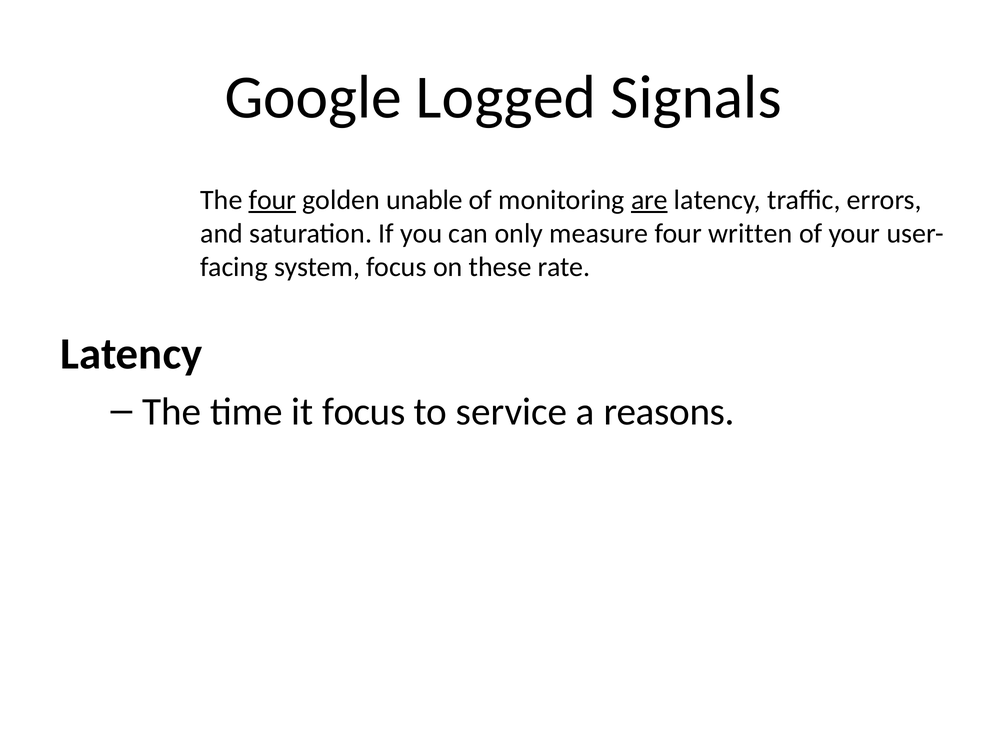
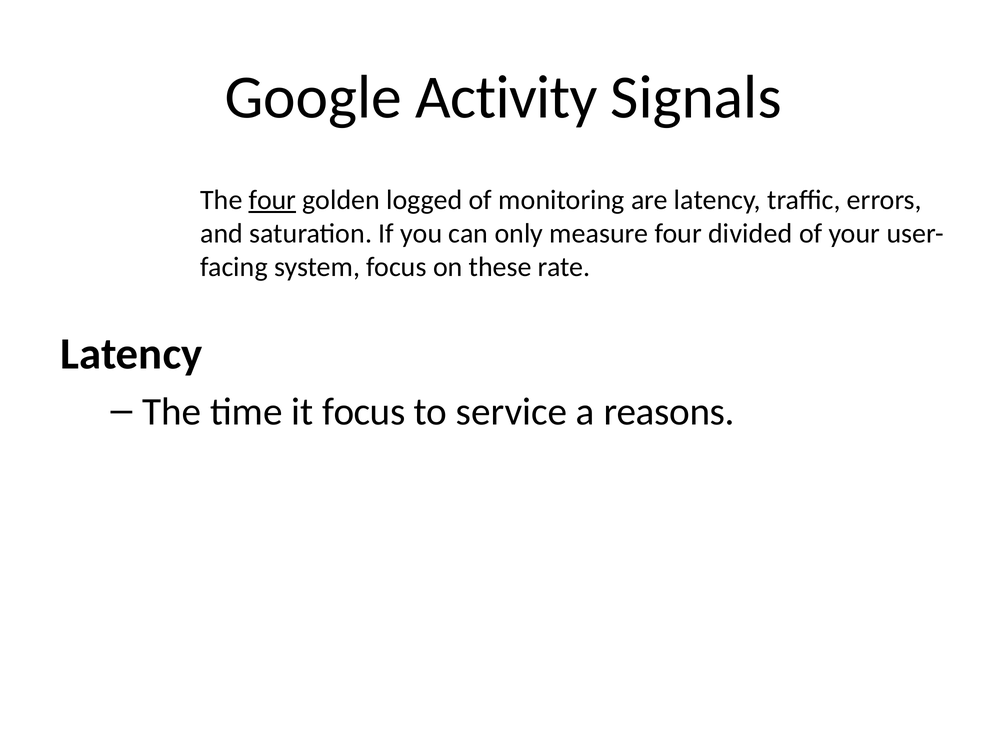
Logged: Logged -> Activity (506, 97)
unable: unable -> logged (424, 200)
are underline: present -> none (649, 200)
written: written -> divided (750, 234)
